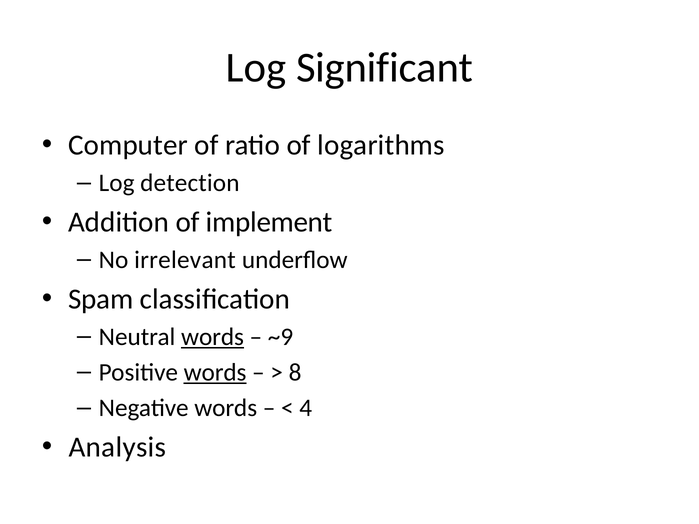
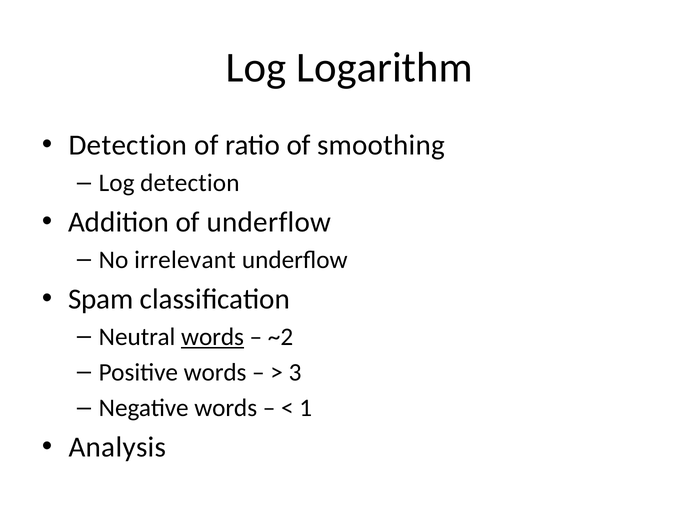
Significant: Significant -> Logarithm (384, 68)
Computer: Computer -> Detection (128, 145)
logarithms: logarithms -> smoothing (381, 145)
of implement: implement -> underflow (269, 222)
~9: ~9 -> ~2 (281, 337)
words underline: present -> none (215, 373)
8: 8 -> 3 (295, 373)
4: 4 -> 1 (306, 408)
